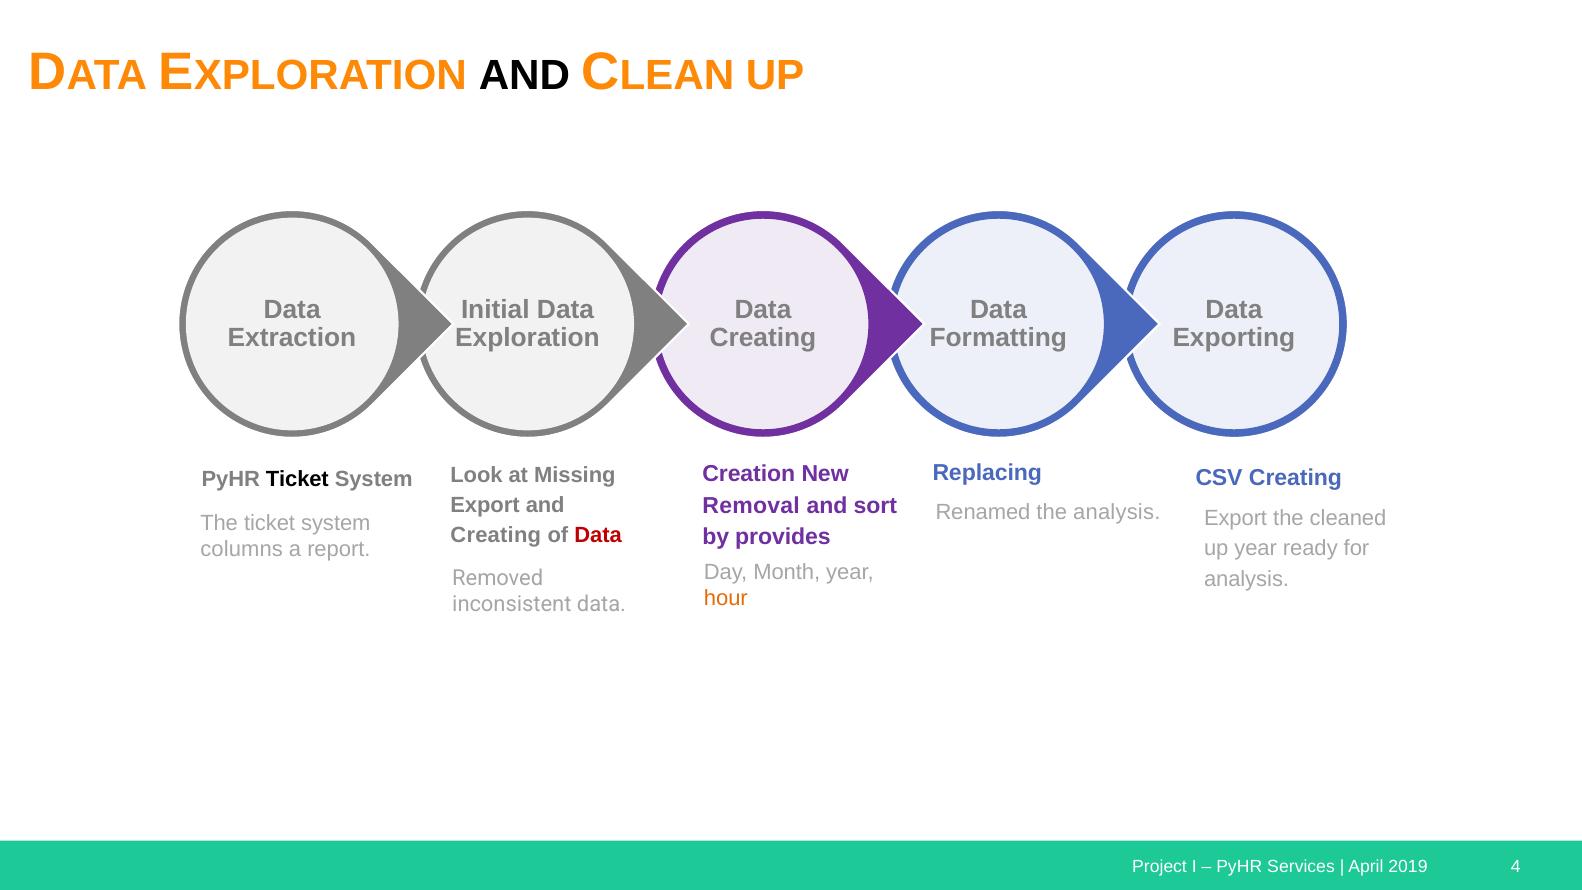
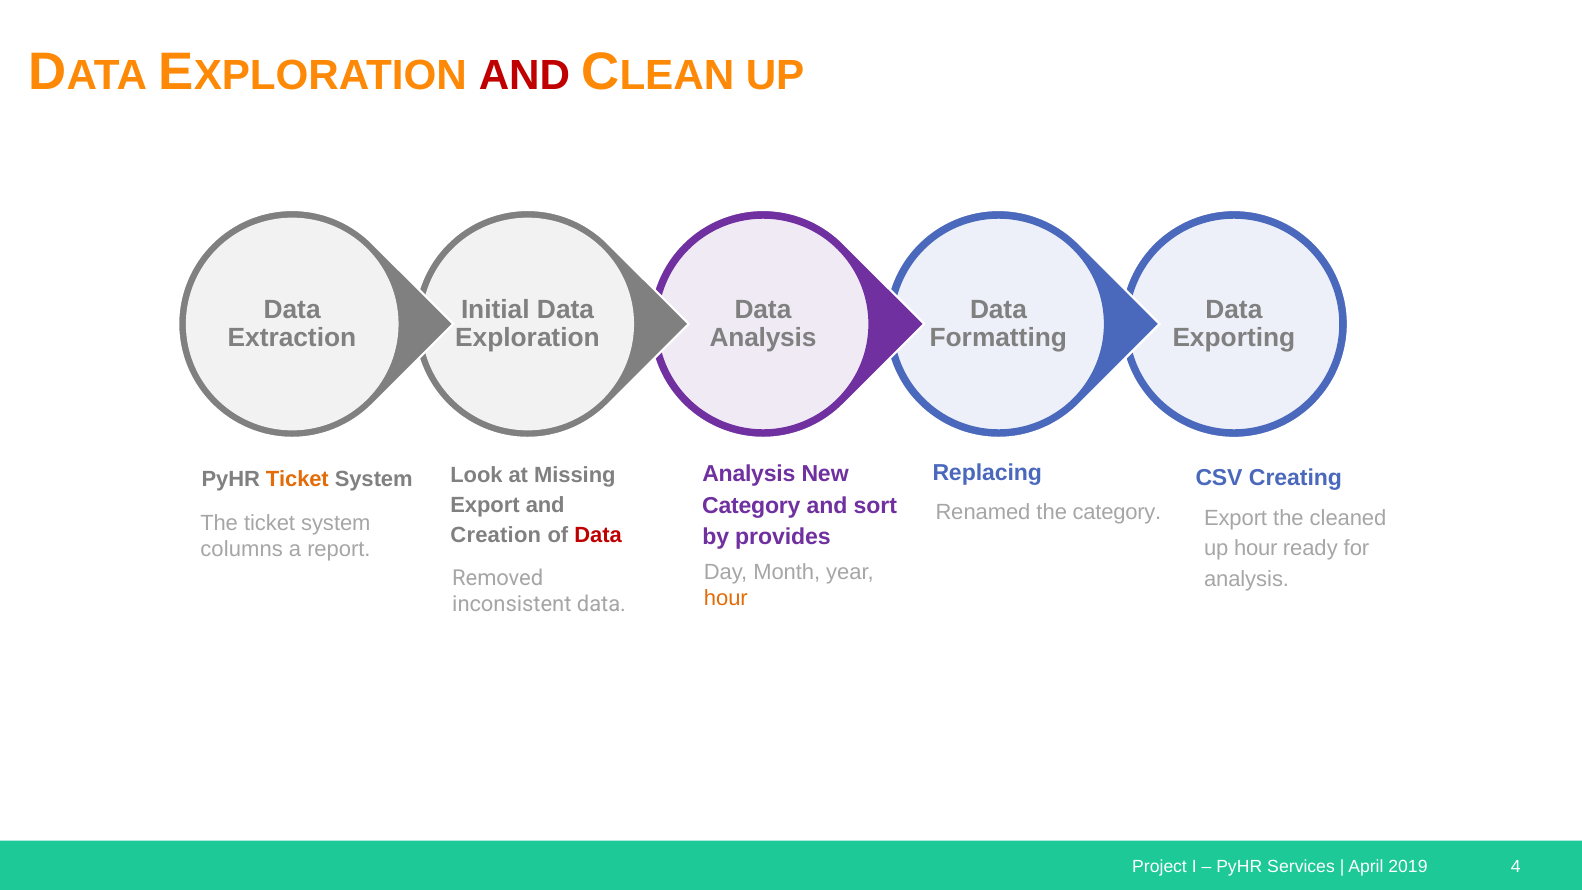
AND colour: black -> red (524, 76)
Creating: Creating -> Analysis (763, 338)
Creation: Creation -> Analysis (749, 474)
Ticket colour: black -> orange (297, 479)
Removal: Removal -> Category (751, 505)
the analysis: analysis -> category (1117, 512)
Creating: Creating -> Creation (496, 536)
up year: year -> hour (1256, 548)
